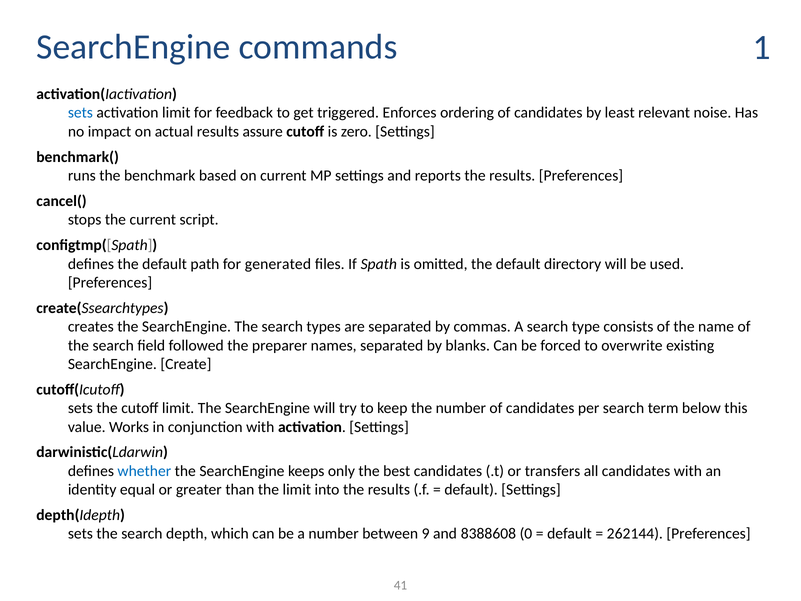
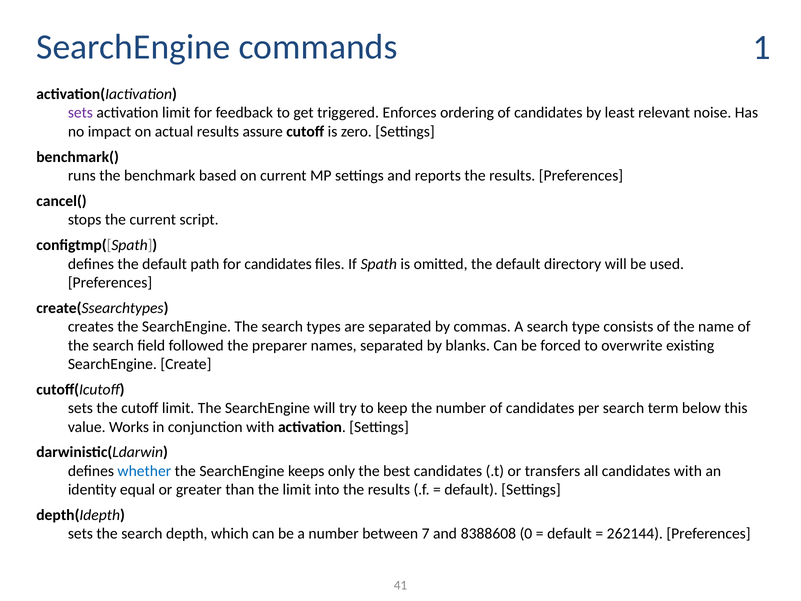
sets colour: blue -> purple (80, 113)
for generated: generated -> candidates (278, 264)
9: 9 -> 7 (426, 534)
